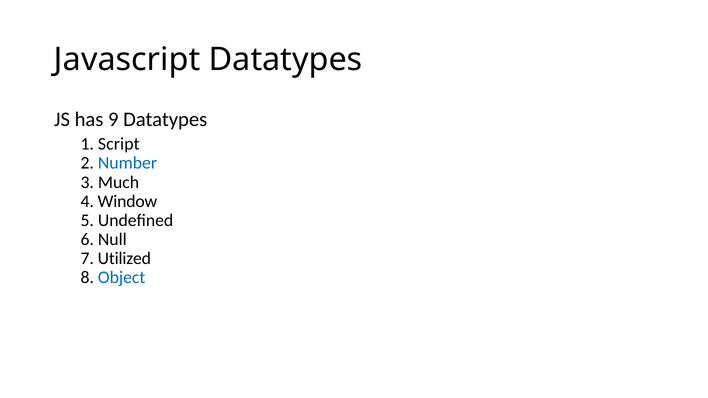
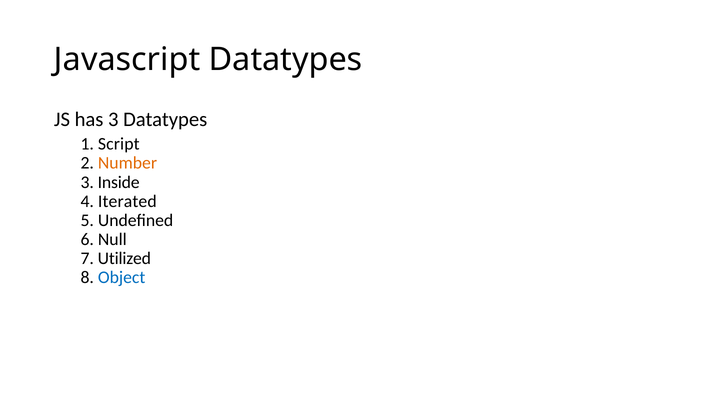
has 9: 9 -> 3 (113, 120)
Number colour: blue -> orange (127, 163)
Much: Much -> Inside (119, 182)
Window: Window -> Iterated (127, 201)
